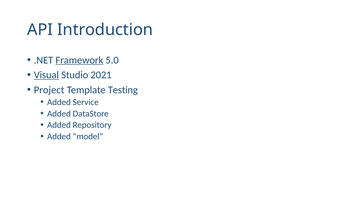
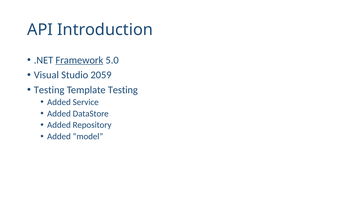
Visual underline: present -> none (46, 75)
2021: 2021 -> 2059 (101, 75)
Project: Project -> Testing (49, 90)
